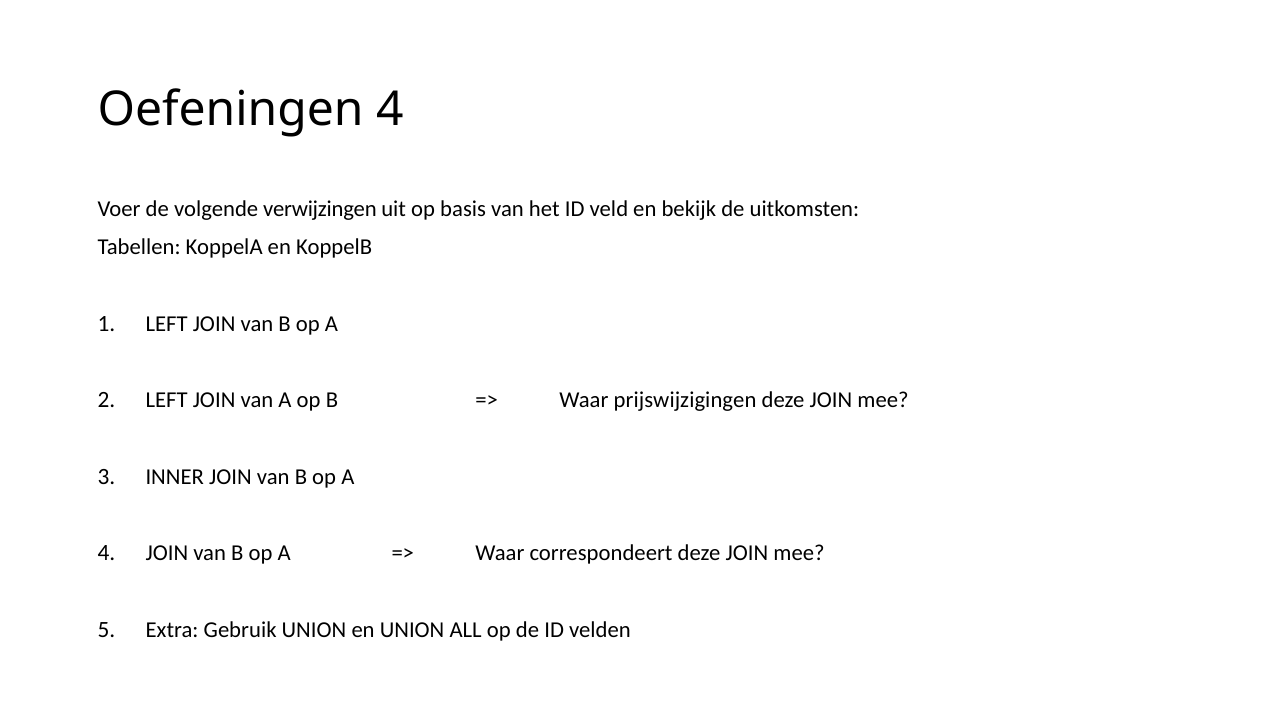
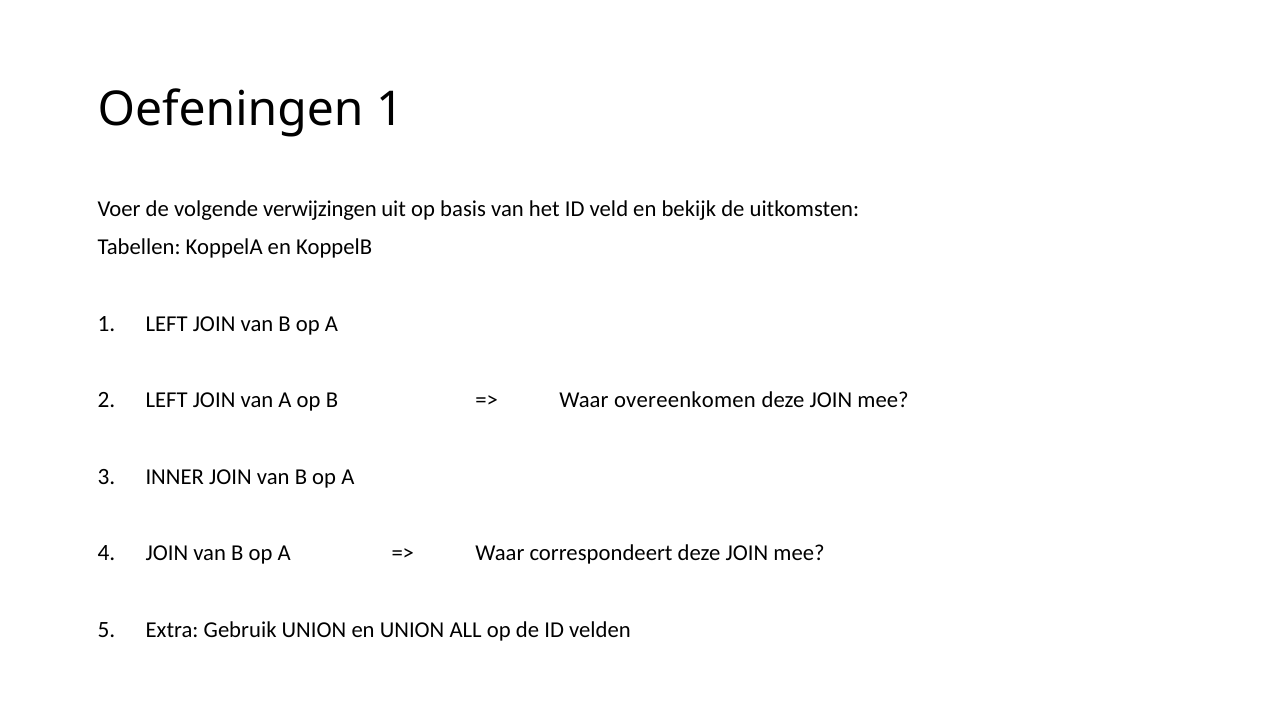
Oefeningen 4: 4 -> 1 (390, 110)
prijswijzigingen: prijswijzigingen -> overeenkomen (685, 400)
